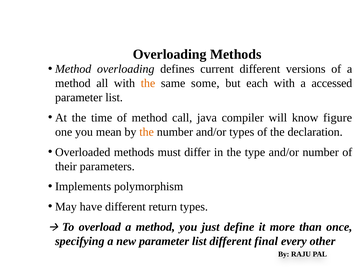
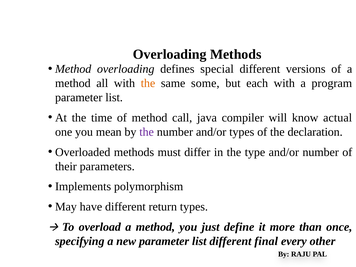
current: current -> special (217, 69)
accessed: accessed -> program (332, 83)
figure: figure -> actual (338, 118)
the colour: orange -> purple (147, 132)
